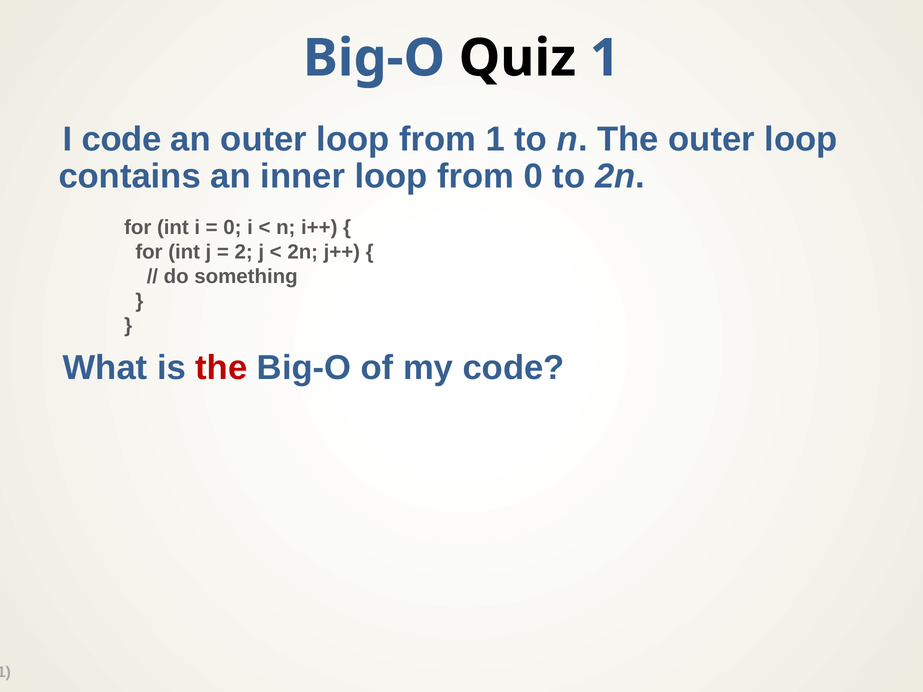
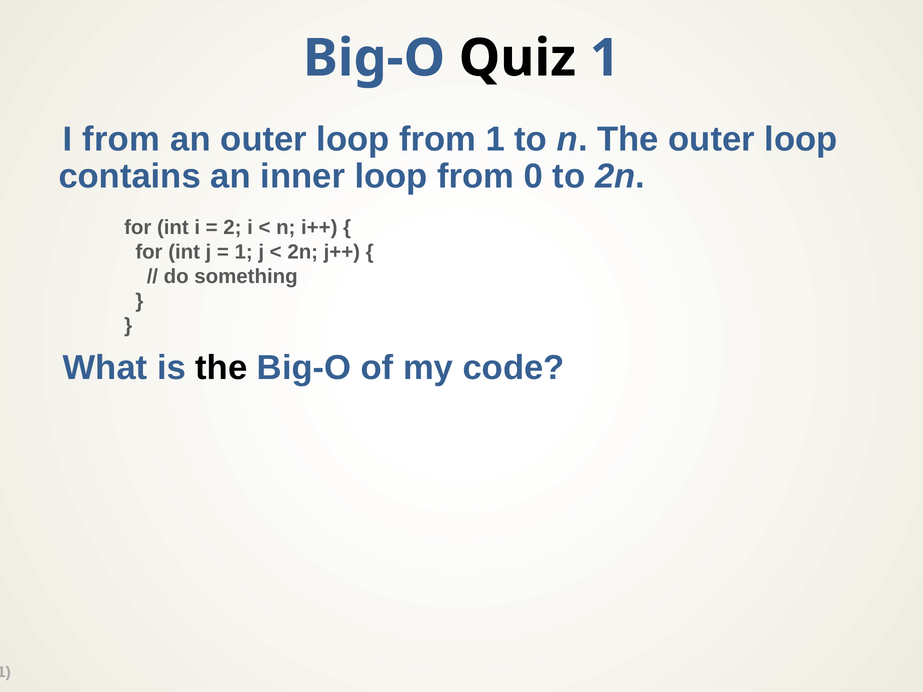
I code: code -> from (121, 139)
0: 0 -> 2 (232, 227)
2: 2 -> 1 (244, 252)
the colour: red -> black (221, 368)
